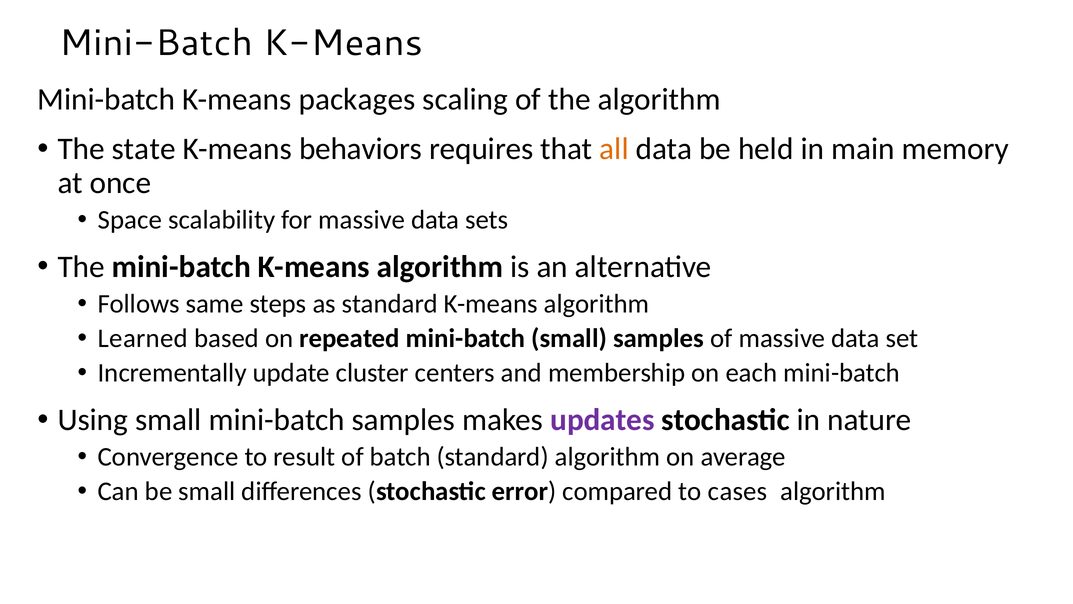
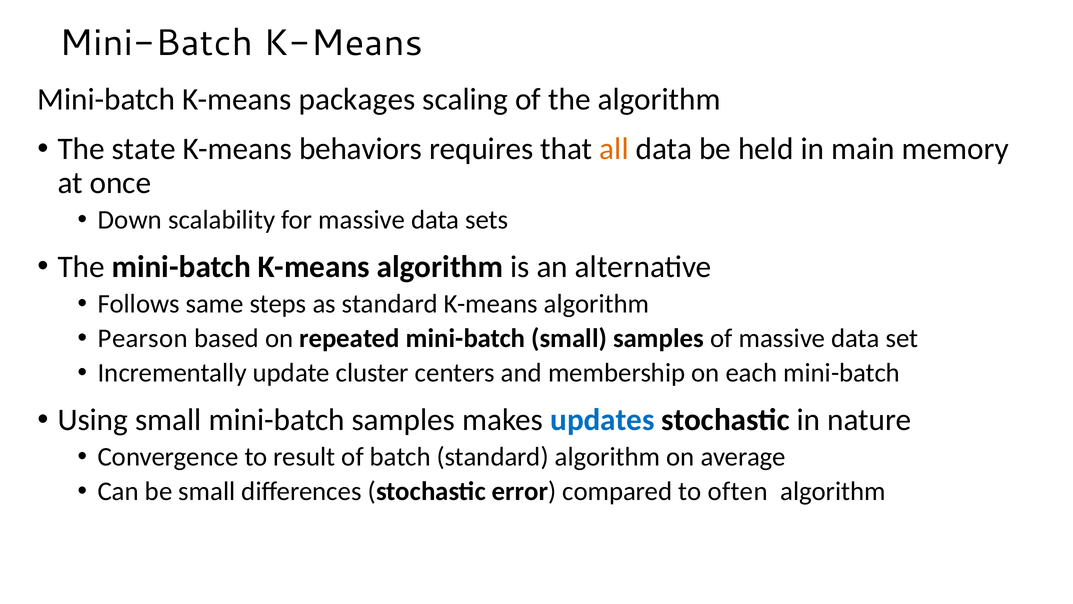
Space: Space -> Down (130, 220)
Learned: Learned -> Pearson (143, 338)
updates colour: purple -> blue (603, 420)
cases: cases -> often (738, 491)
